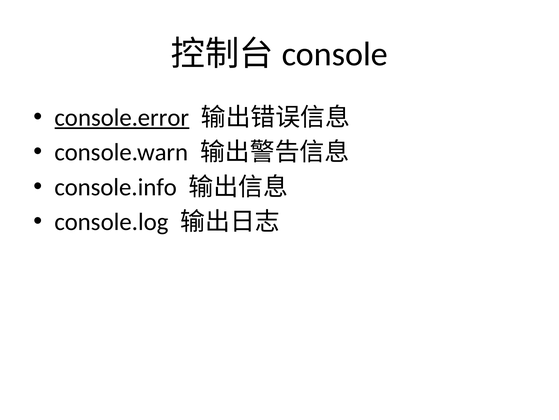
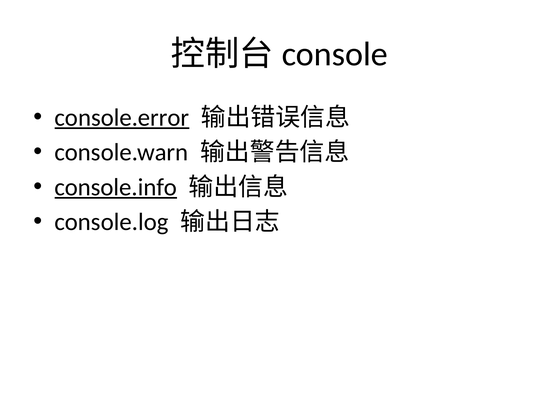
console.info underline: none -> present (116, 187)
